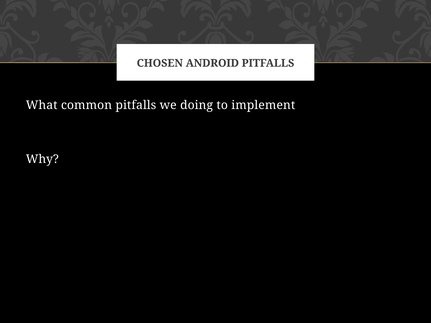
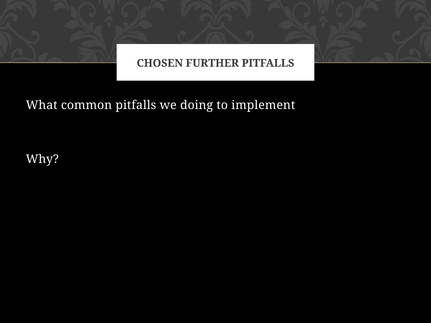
ANDROID: ANDROID -> FURTHER (212, 63)
